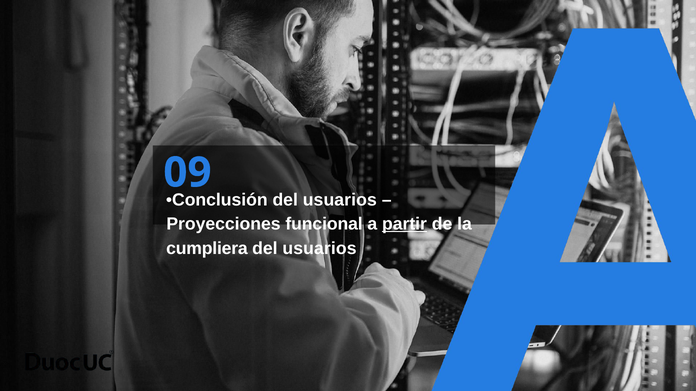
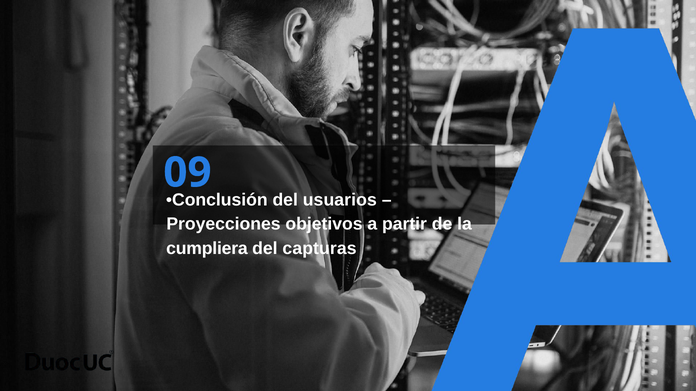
funcional: funcional -> objetivos (324, 224)
partir underline: present -> none (405, 224)
usuarios: usuarios -> capturas (320, 249)
